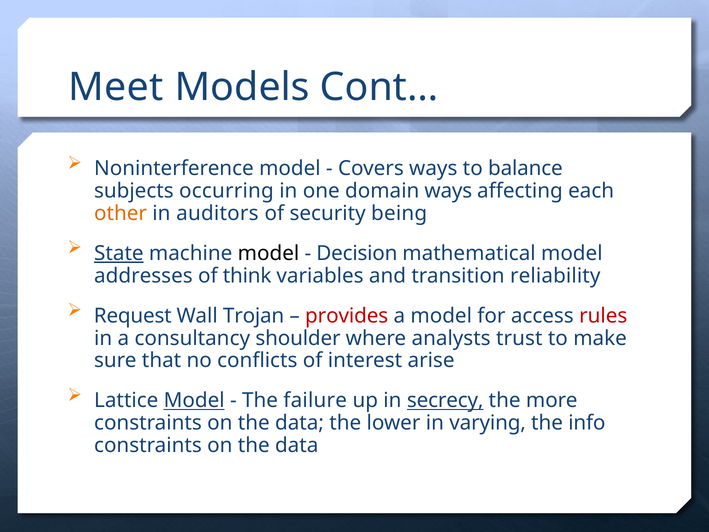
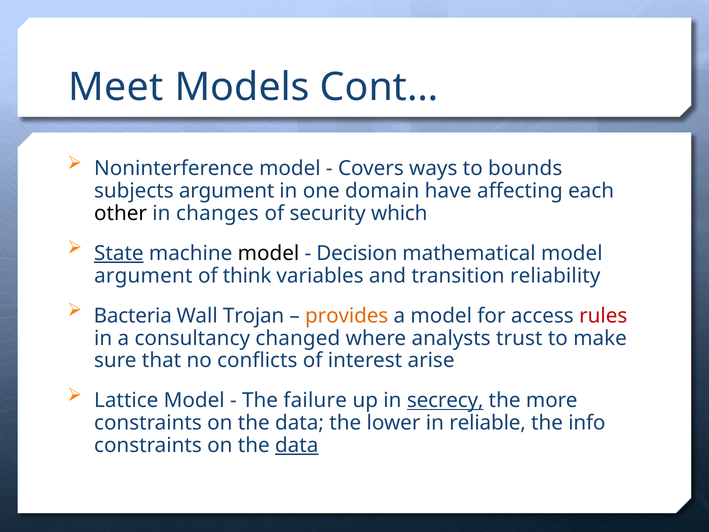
balance: balance -> bounds (525, 169)
subjects occurring: occurring -> argument (227, 191)
domain ways: ways -> have (448, 191)
other colour: orange -> black (121, 213)
auditors: auditors -> changes (217, 213)
being: being -> which (399, 213)
addresses: addresses -> argument (143, 276)
Request: Request -> Bacteria (133, 316)
provides colour: red -> orange (347, 316)
shoulder: shoulder -> changed (298, 338)
Model underline: present -> none (194, 400)
varying: varying -> reliable (488, 423)
data underline: none -> present (297, 445)
